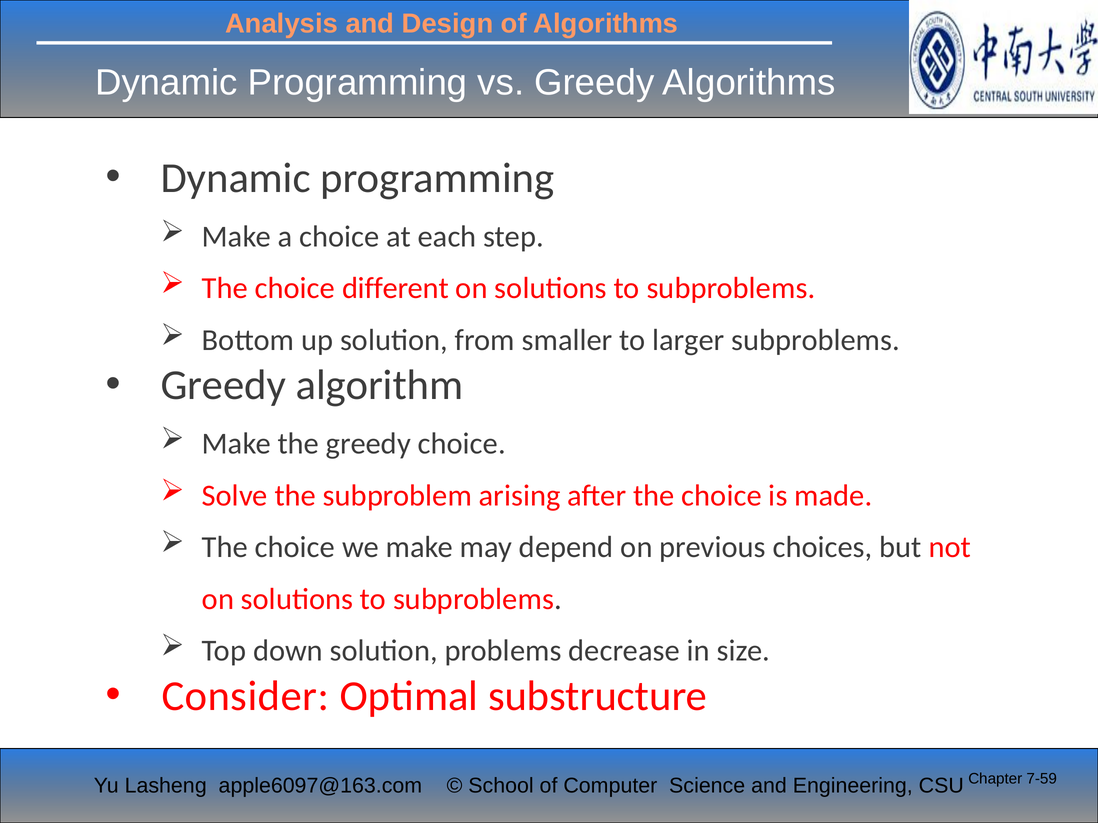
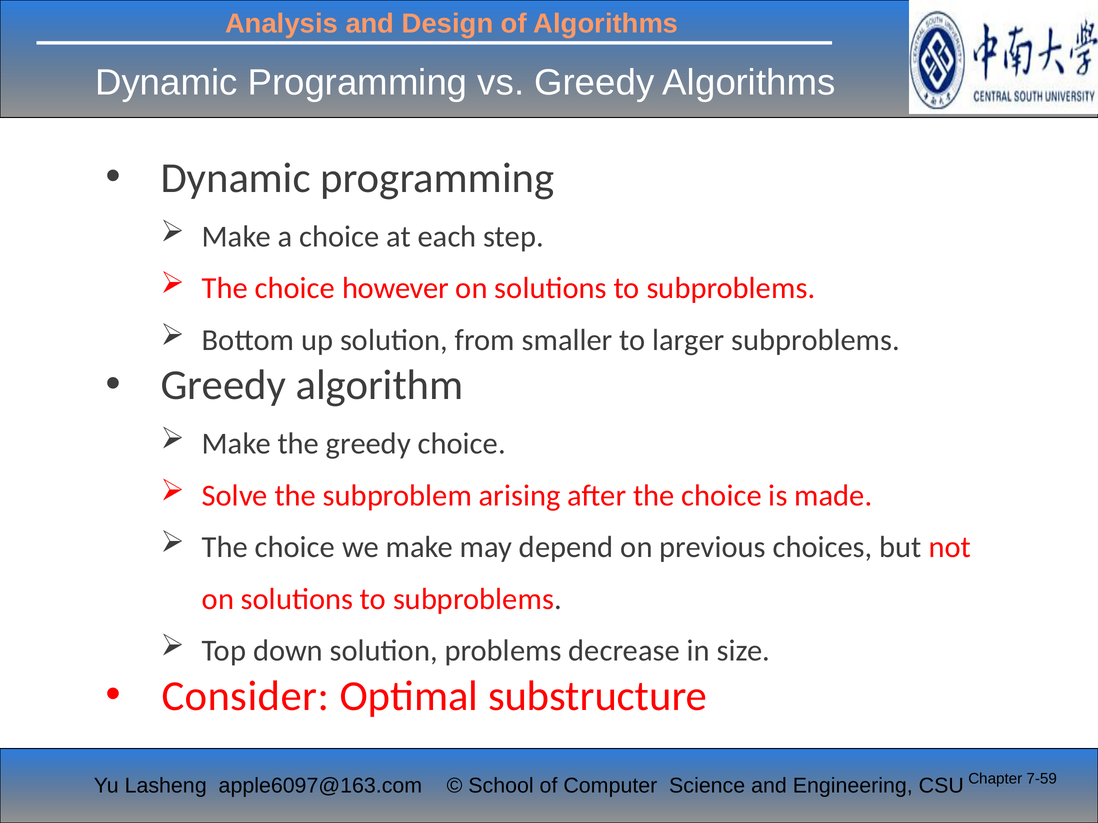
different: different -> however (395, 288)
